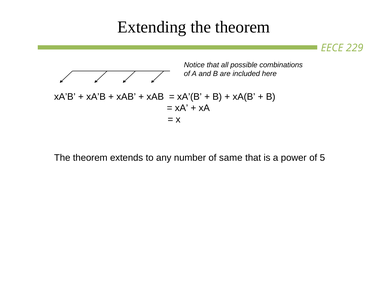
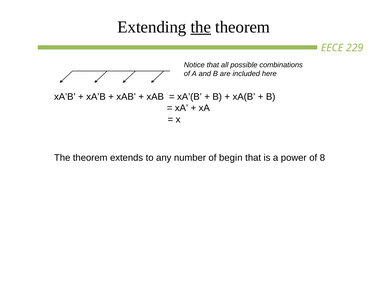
the underline: none -> present (201, 27)
same: same -> begin (231, 158)
5: 5 -> 8 (322, 158)
